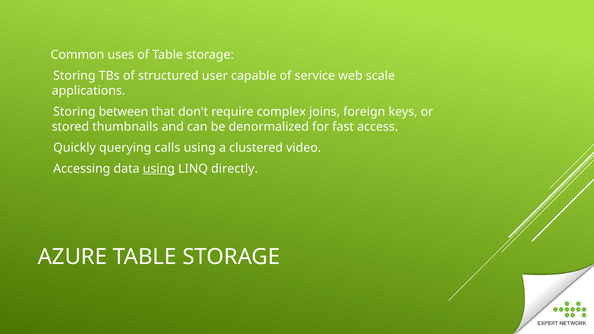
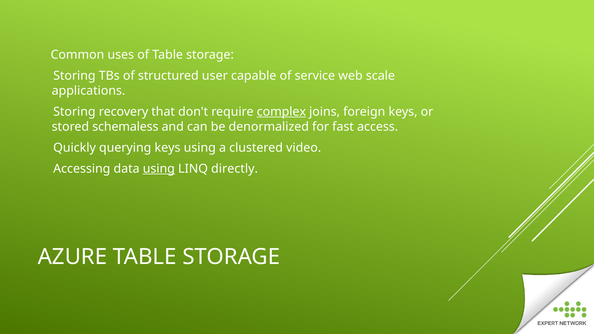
between: between -> recovery (124, 112)
complex underline: none -> present (281, 112)
thumbnails: thumbnails -> schemaless (125, 127)
querying calls: calls -> keys (167, 148)
